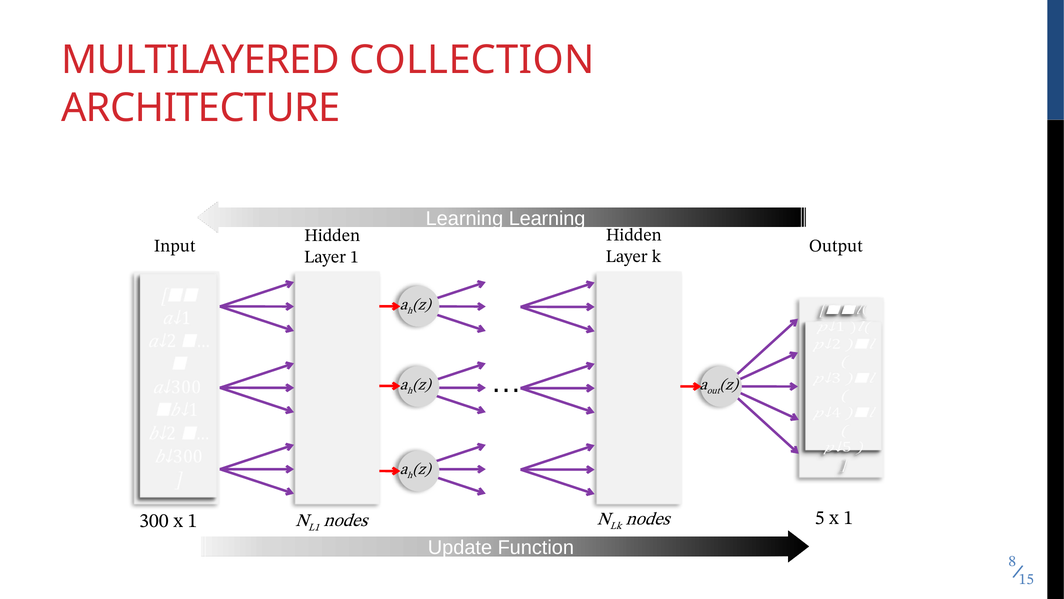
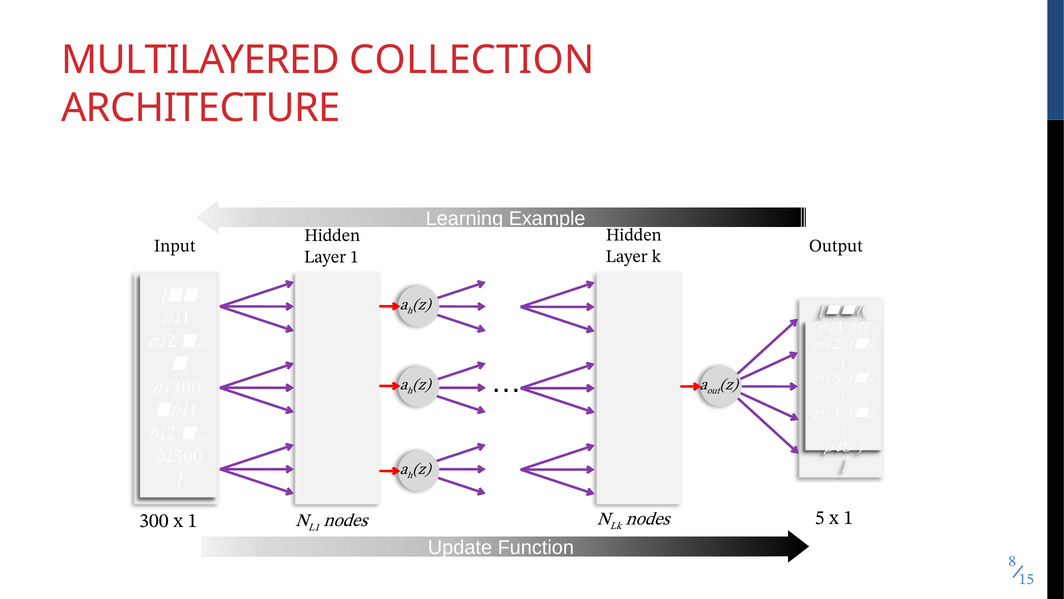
Learning Learning: Learning -> Example (547, 218)
